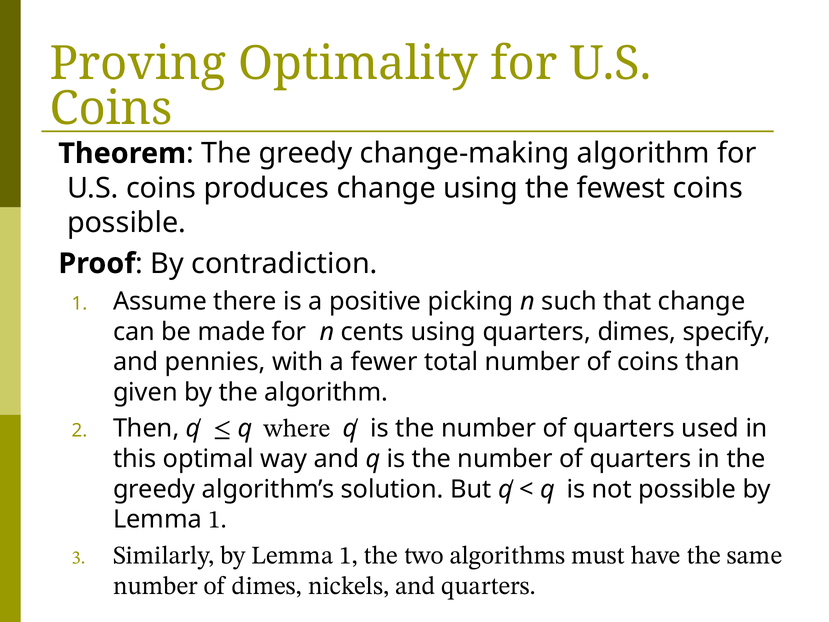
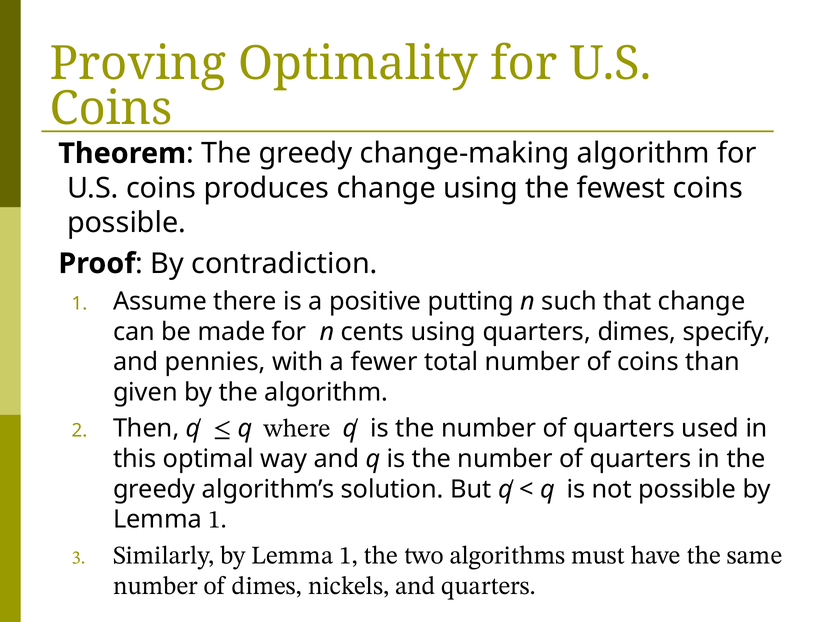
picking: picking -> putting (471, 301)
